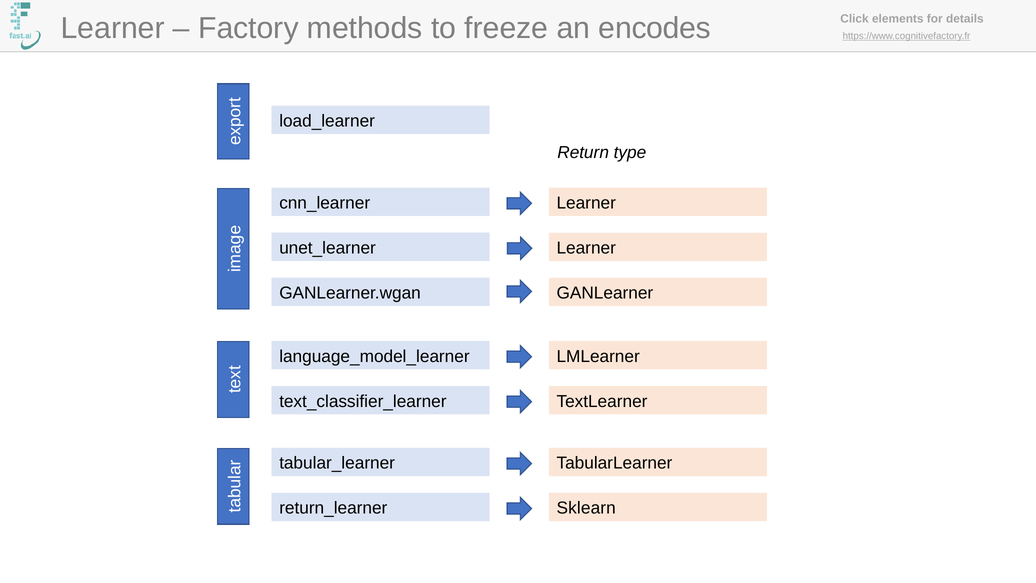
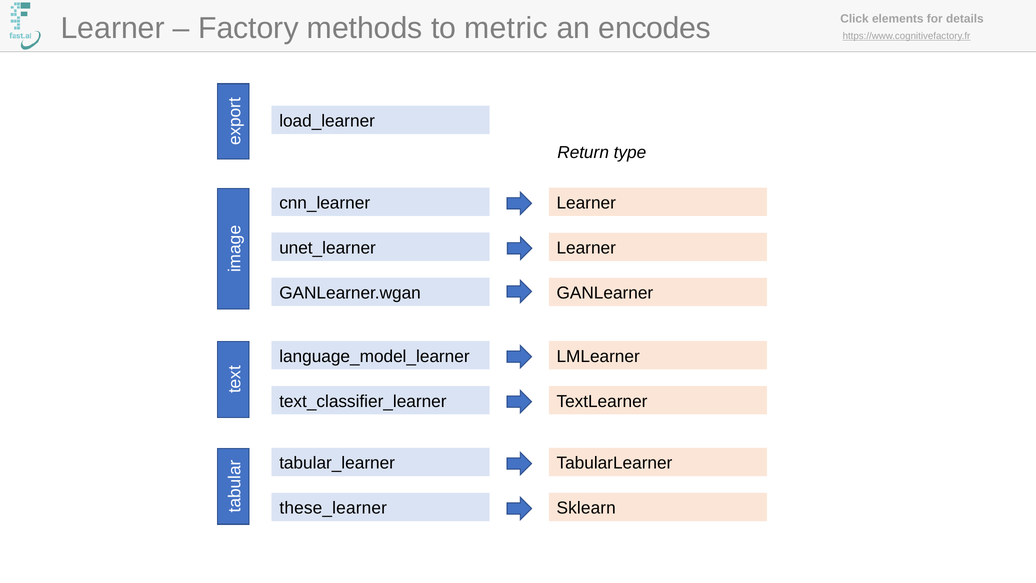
freeze: freeze -> metric (506, 28)
return_learner: return_learner -> these_learner (333, 508)
